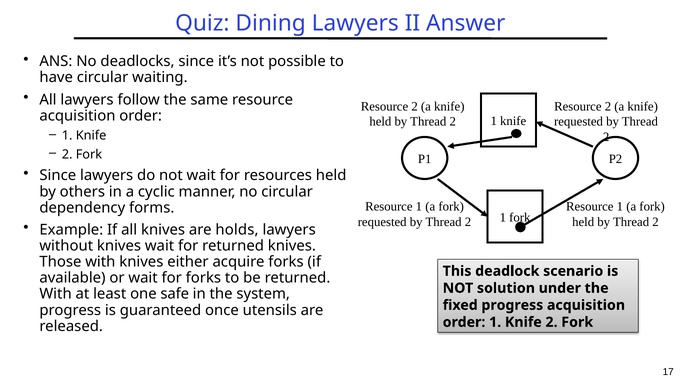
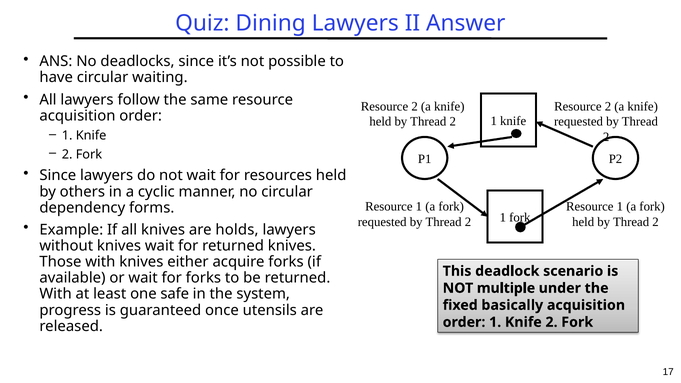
solution: solution -> multiple (506, 288)
fixed progress: progress -> basically (512, 305)
